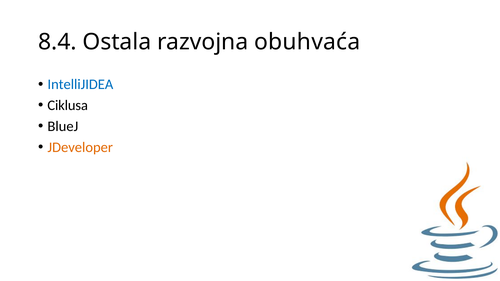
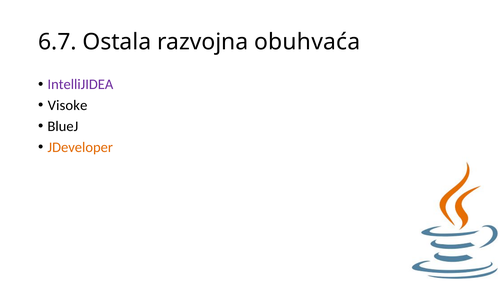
8.4: 8.4 -> 6.7 (57, 42)
IntelliJIDEA colour: blue -> purple (80, 85)
Ciklusa: Ciklusa -> Visoke (68, 106)
